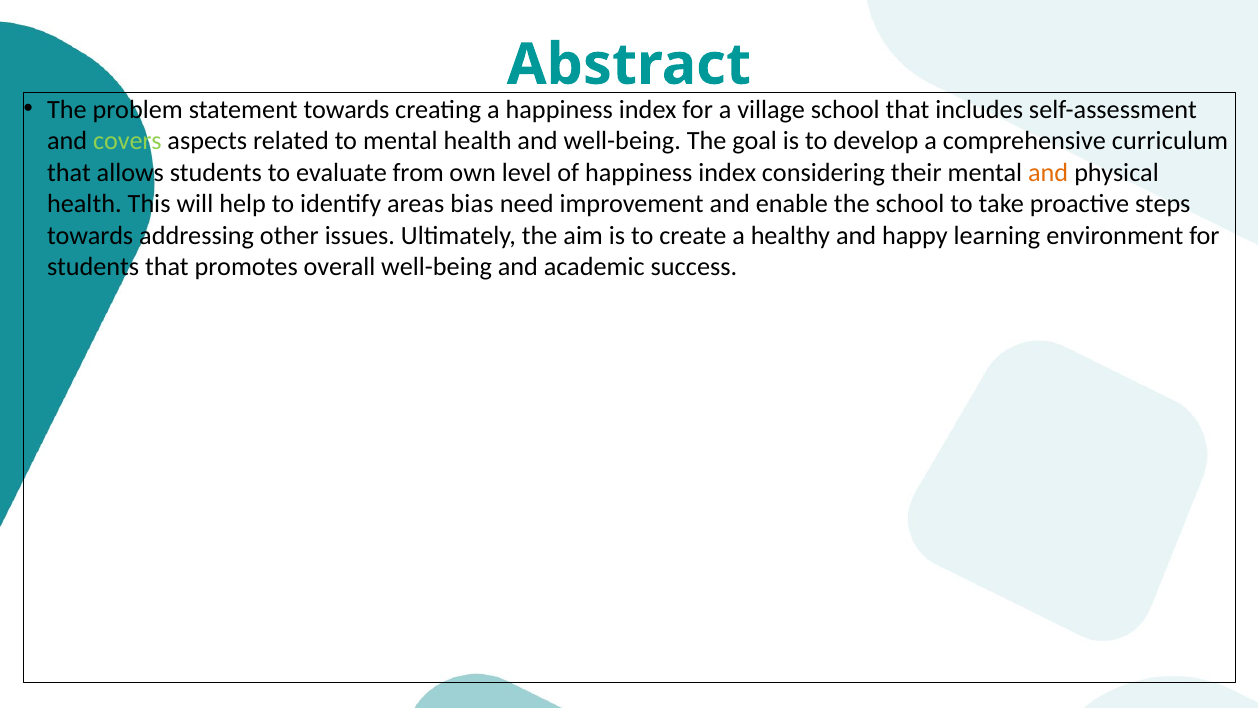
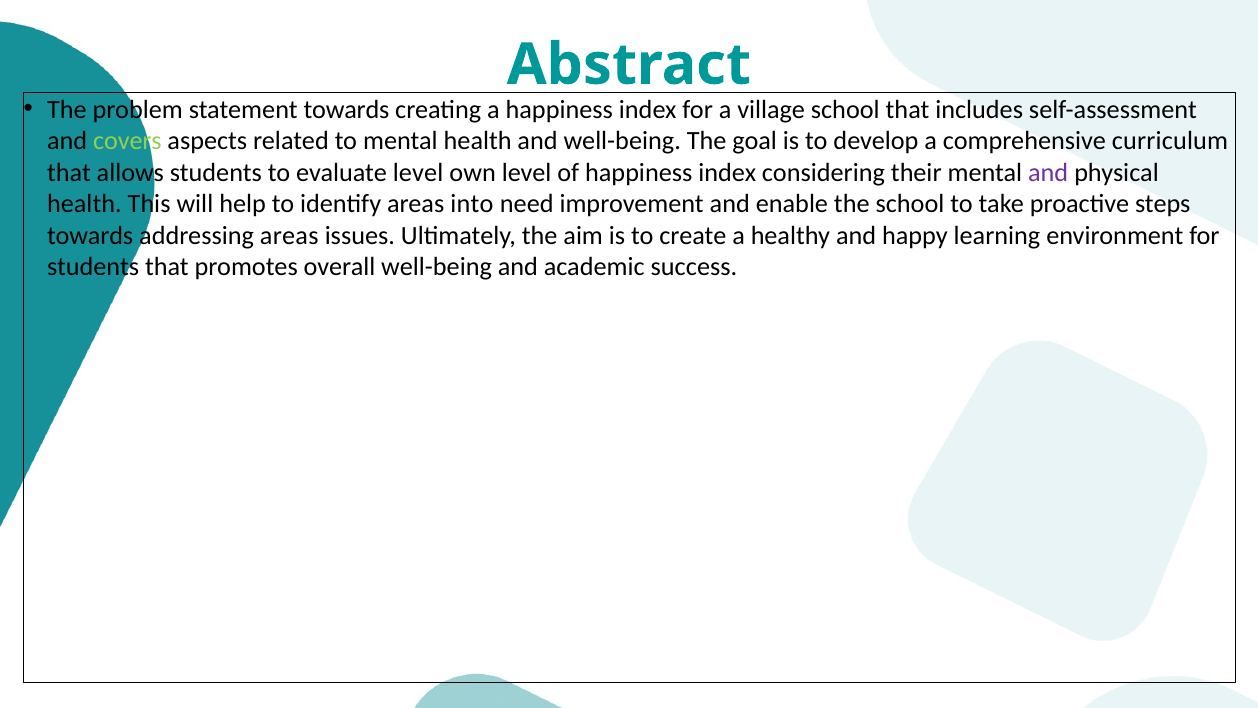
evaluate from: from -> level (418, 173)
and colour: orange -> purple (1048, 173)
bias: bias -> into (472, 204)
addressing other: other -> areas (289, 236)
